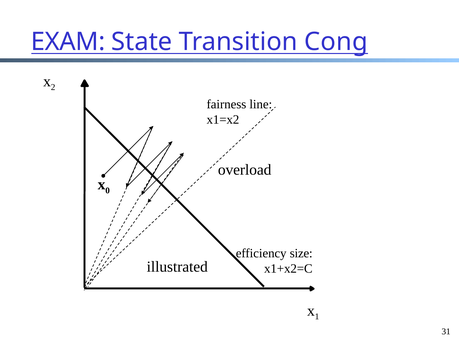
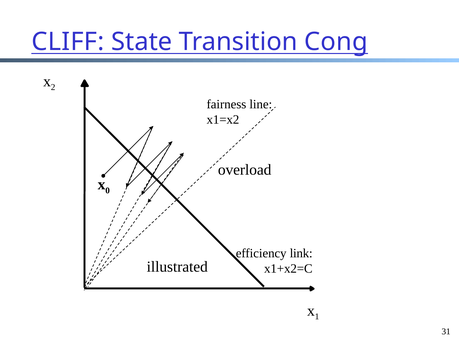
EXAM: EXAM -> CLIFF (68, 42)
size: size -> link (301, 254)
